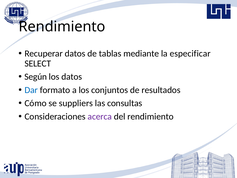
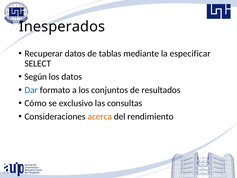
Rendimiento: Rendimiento -> Inesperados (62, 27)
suppliers: suppliers -> exclusivo (76, 103)
acerca colour: purple -> orange (100, 116)
